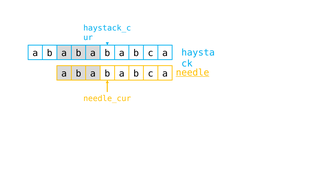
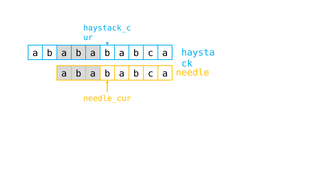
needle underline: present -> none (193, 73)
